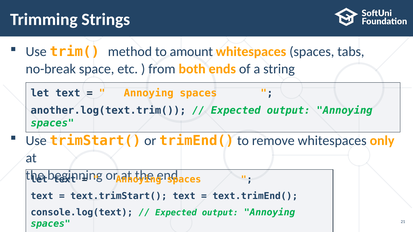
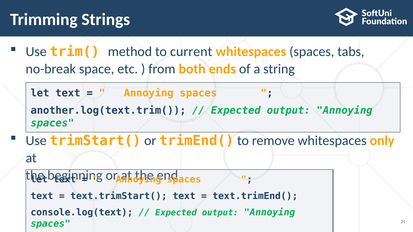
amount: amount -> current (191, 52)
